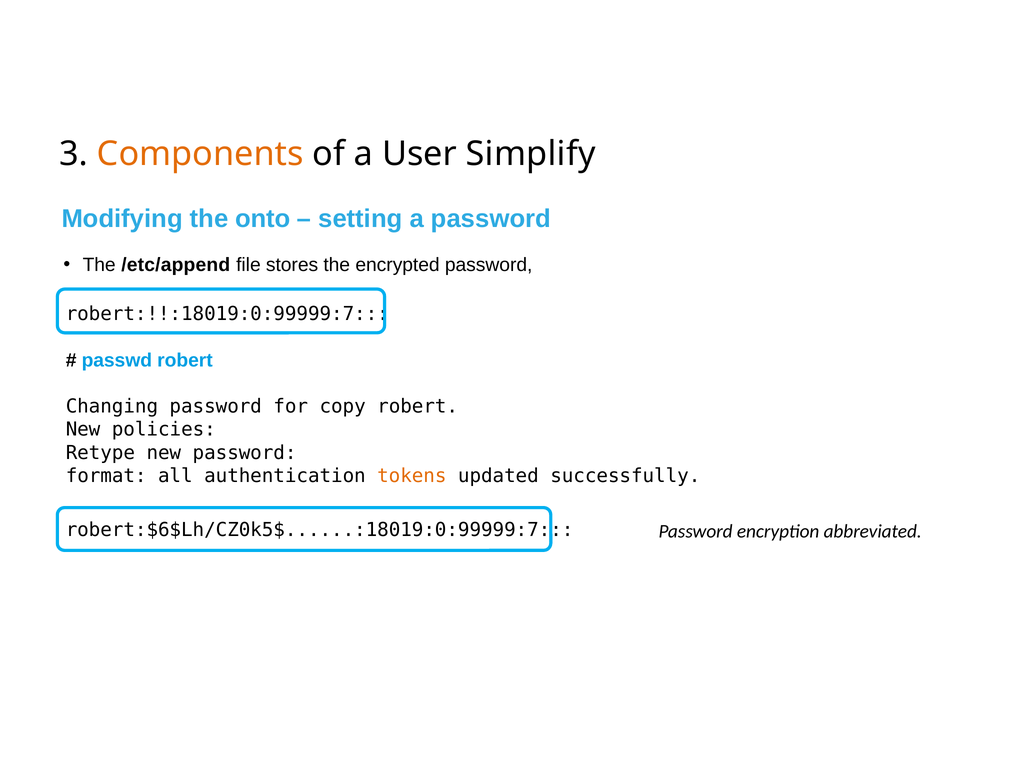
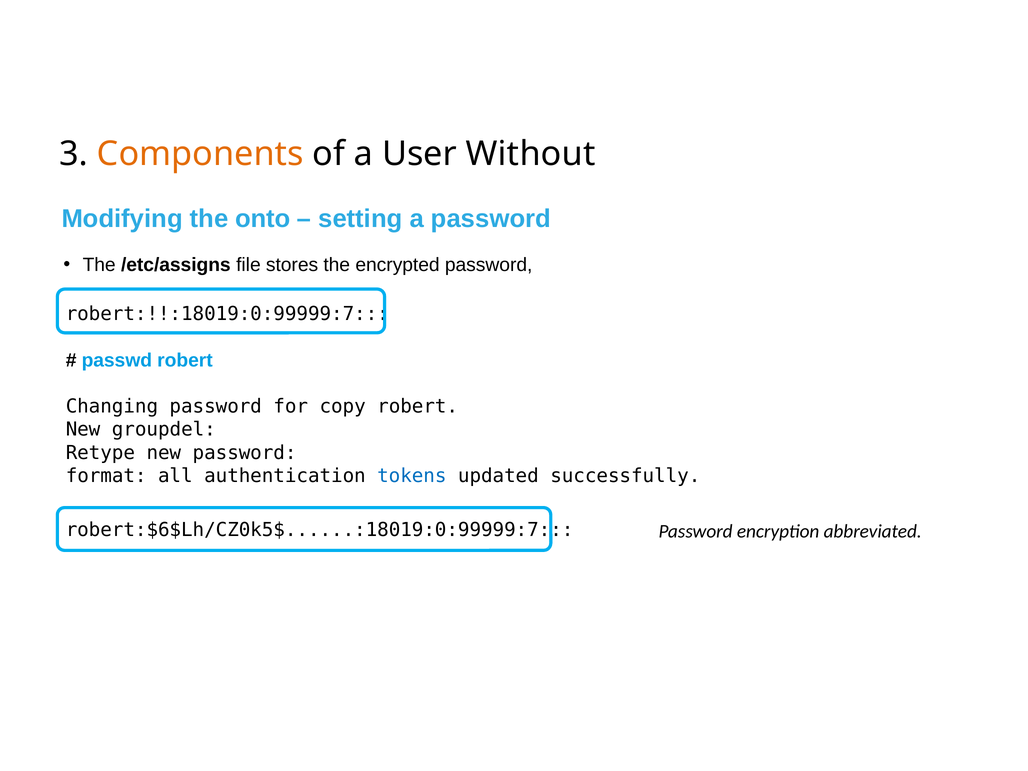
Simplify: Simplify -> Without (531, 154)
/etc/append: /etc/append -> /etc/assigns (176, 265)
policies: policies -> groupdel (164, 430)
tokens colour: orange -> blue (412, 476)
